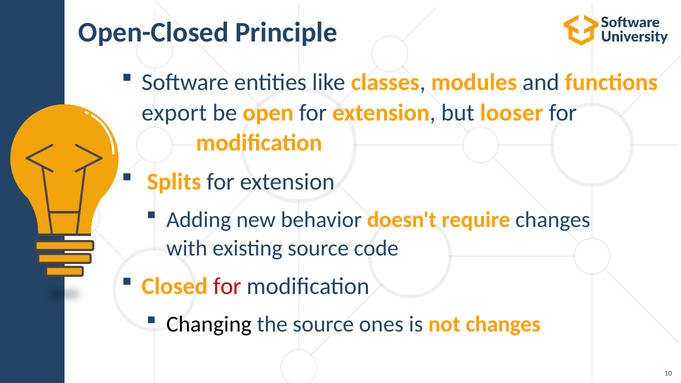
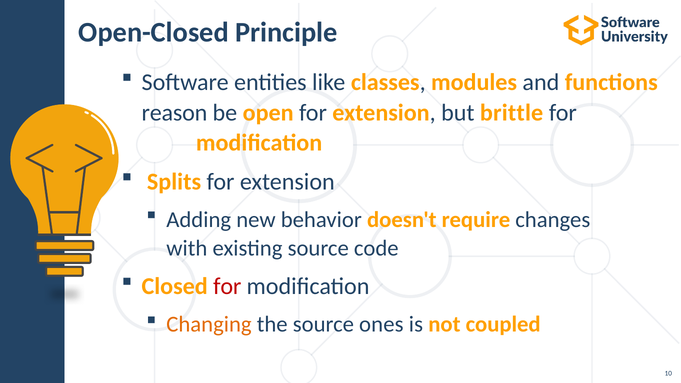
export: export -> reason (174, 113)
looser: looser -> brittle (512, 113)
Changing colour: black -> orange (209, 324)
not changes: changes -> coupled (503, 324)
